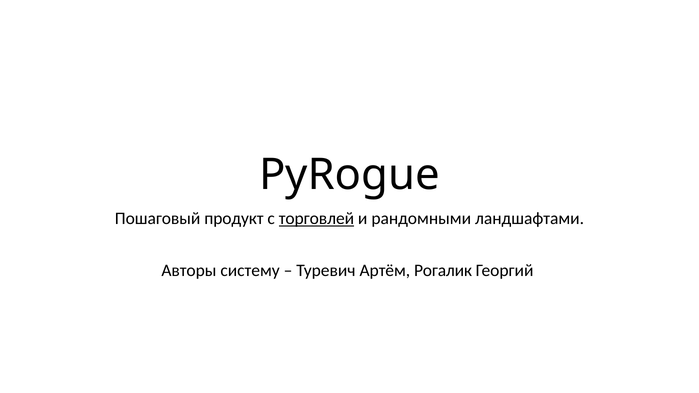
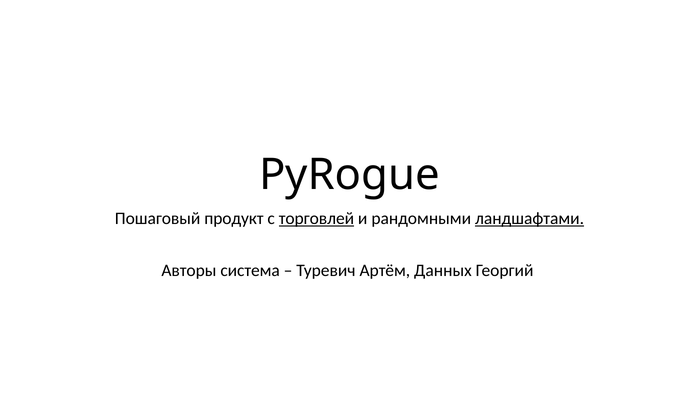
ландшафтами underline: none -> present (530, 218)
систему: систему -> система (250, 271)
Рогалик: Рогалик -> Данных (443, 271)
